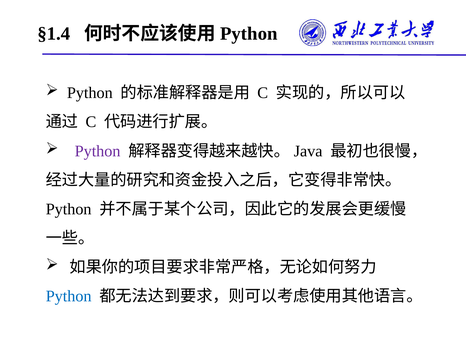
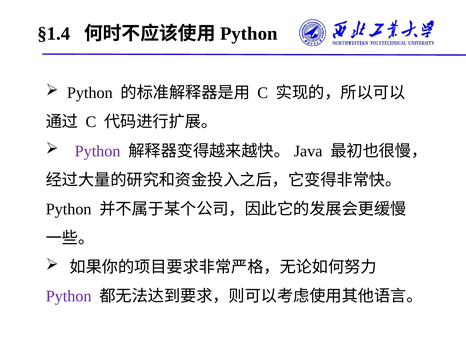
Python colour: blue -> purple (69, 297)
